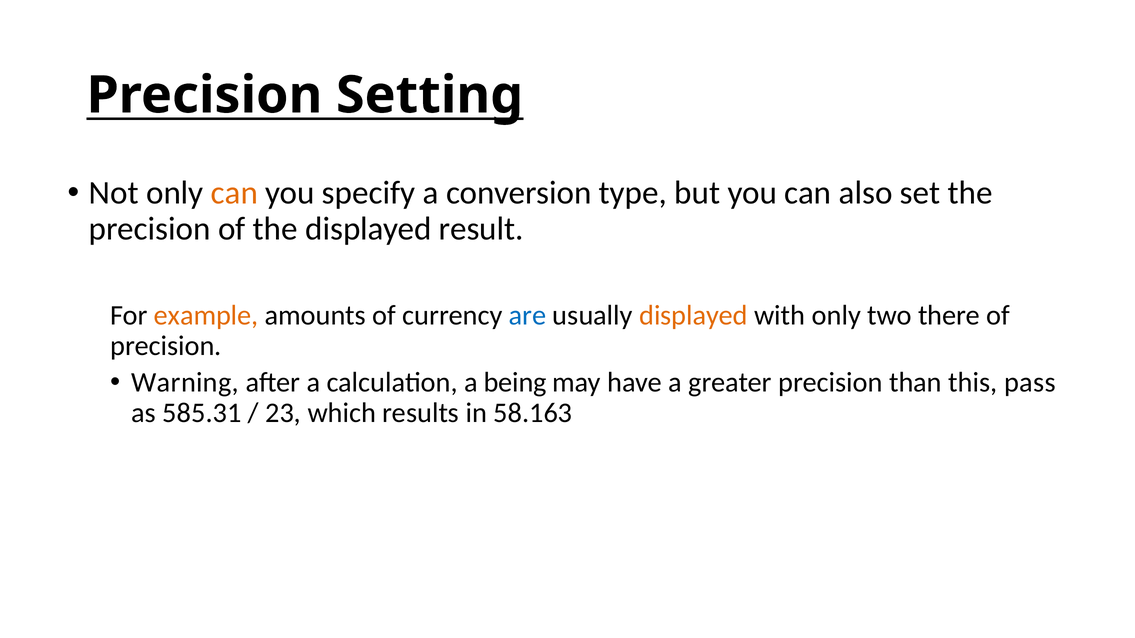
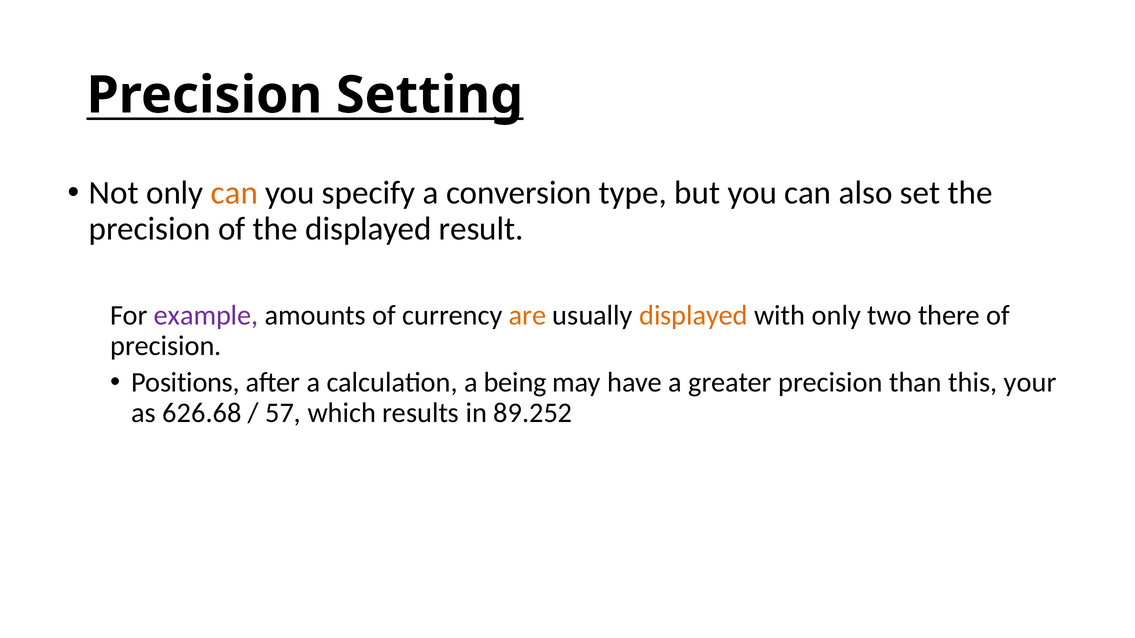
example colour: orange -> purple (206, 315)
are colour: blue -> orange (528, 315)
Warning: Warning -> Positions (185, 383)
pass: pass -> your (1030, 383)
585.31: 585.31 -> 626.68 (202, 413)
23: 23 -> 57 (283, 413)
58.163: 58.163 -> 89.252 (533, 413)
